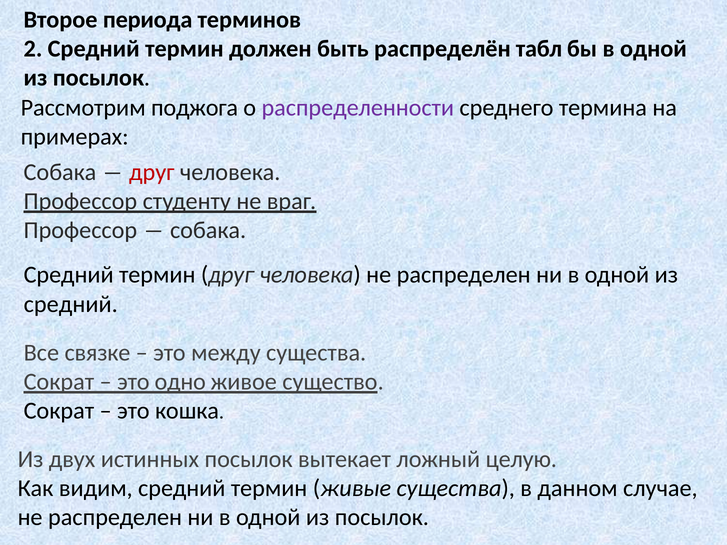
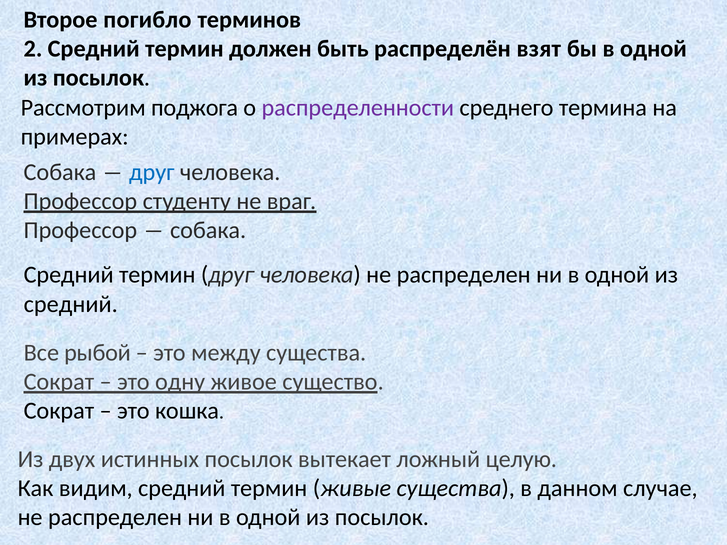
периода: периода -> погибло (147, 20)
табл: табл -> взят (539, 49)
друг colour: red -> blue (152, 172)
связке: связке -> рыбой (97, 353)
одно: одно -> одну (180, 382)
